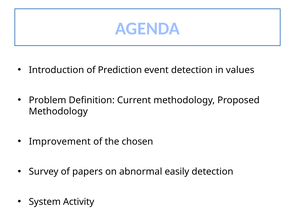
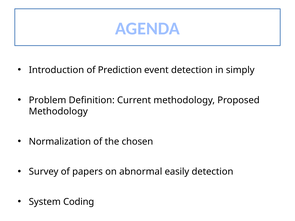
values: values -> simply (240, 70)
Improvement: Improvement -> Normalization (60, 142)
Activity: Activity -> Coding (79, 202)
